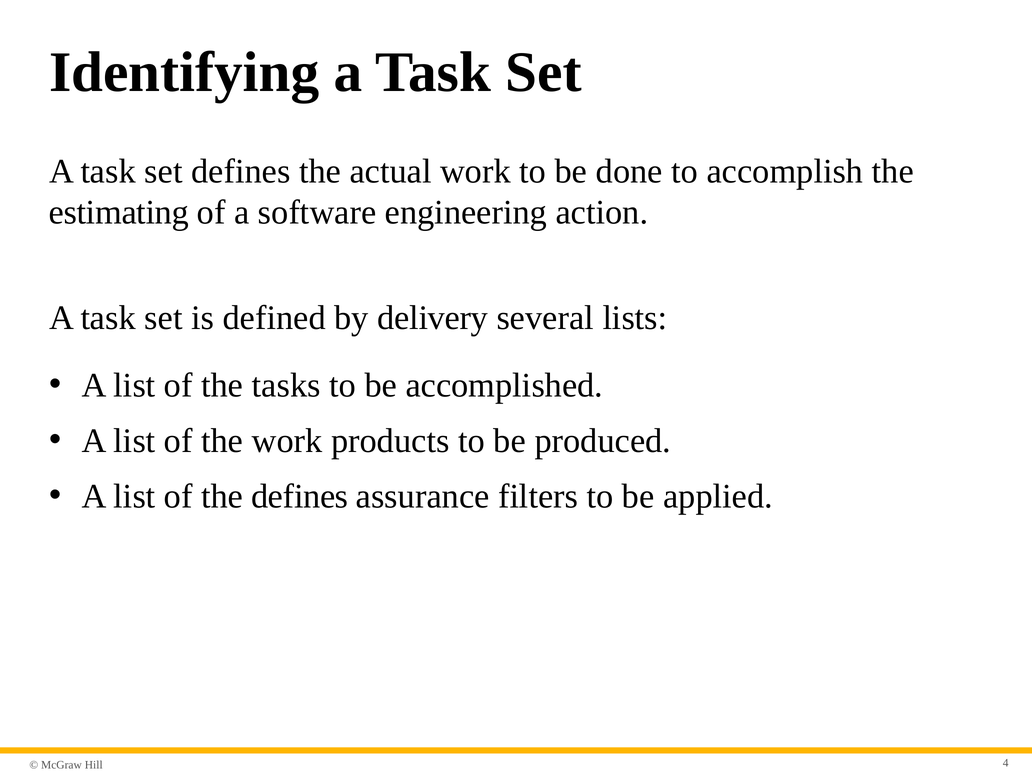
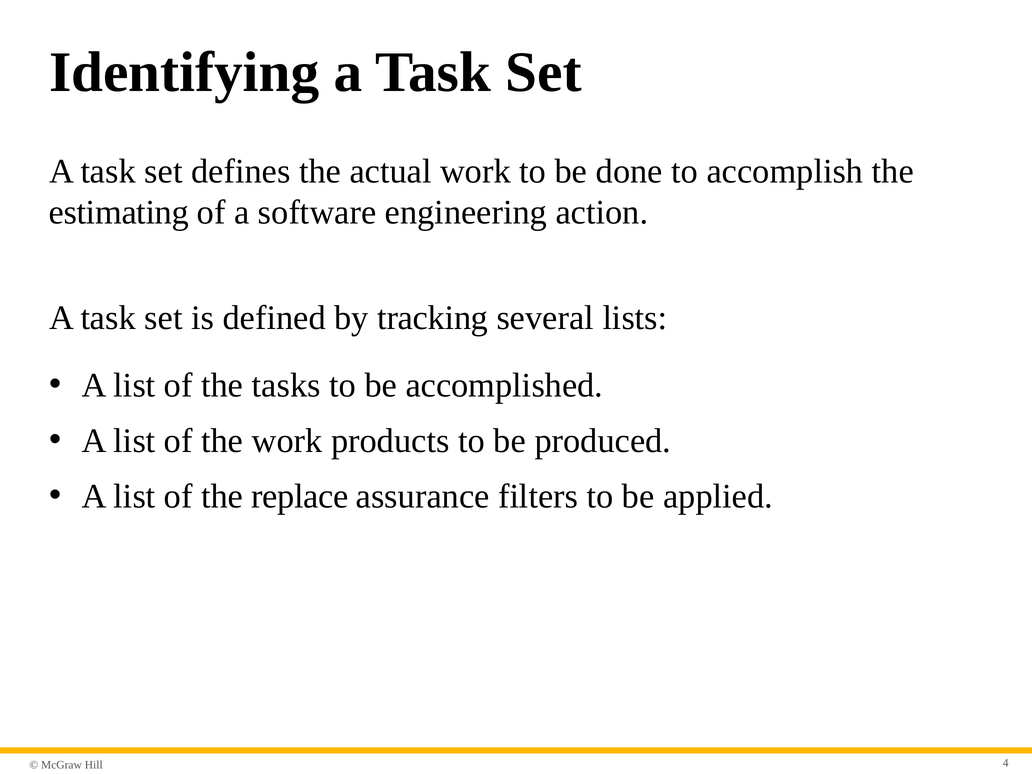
delivery: delivery -> tracking (433, 318)
the defines: defines -> replace (300, 496)
